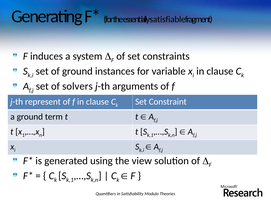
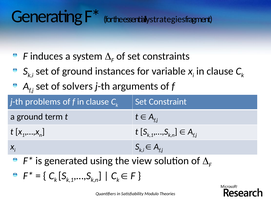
satisfiable: satisfiable -> strategies (168, 19)
represent: represent -> problems (43, 102)
